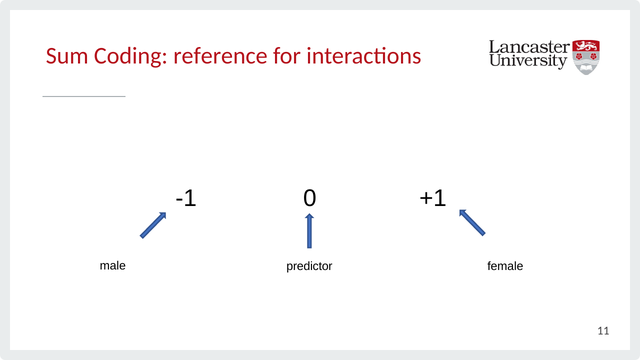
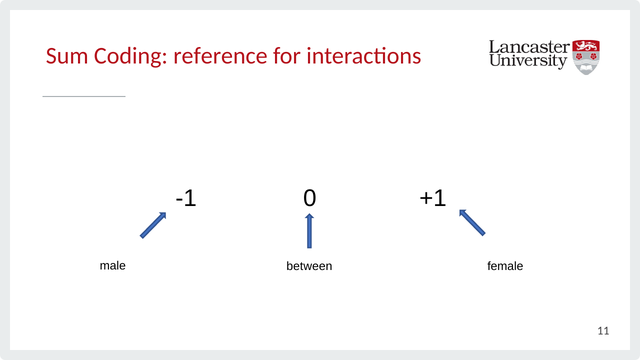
predictor: predictor -> between (309, 266)
